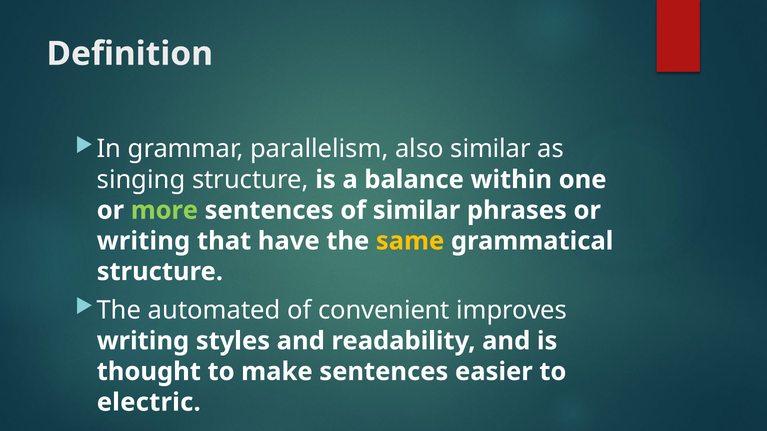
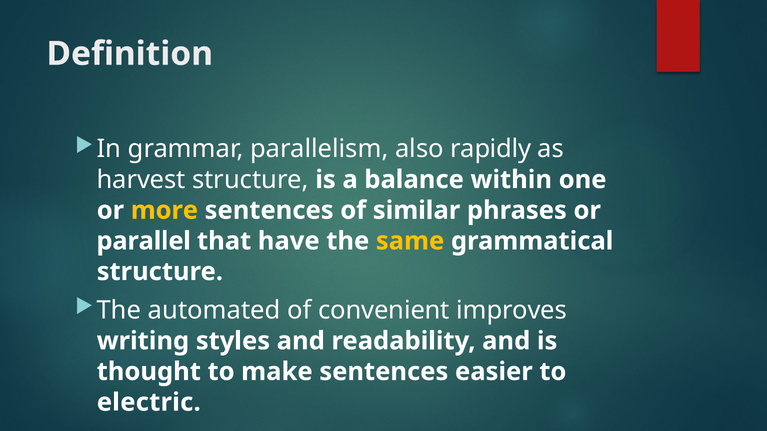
also similar: similar -> rapidly (491, 149)
singing: singing -> harvest (141, 180)
more colour: light green -> yellow (164, 211)
writing: writing -> parallel (144, 241)
